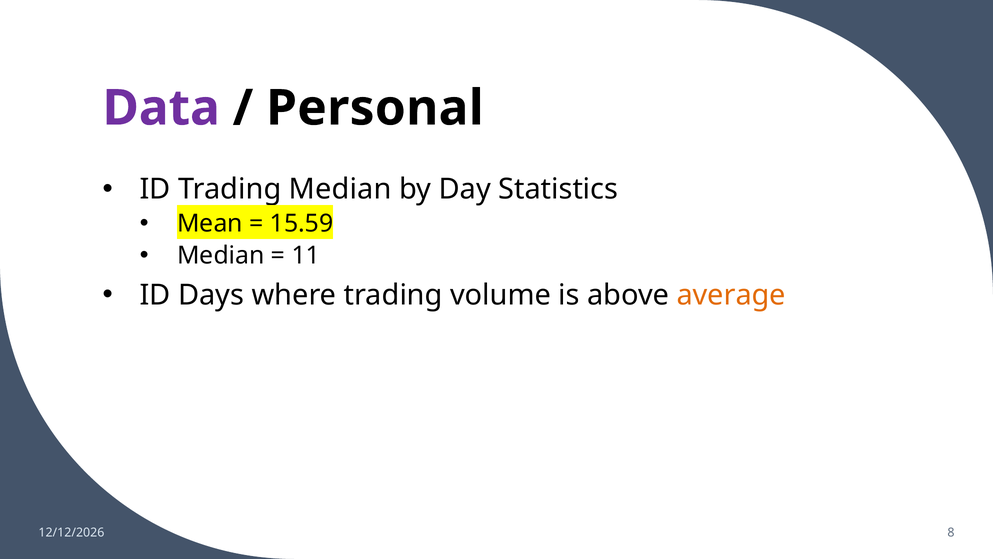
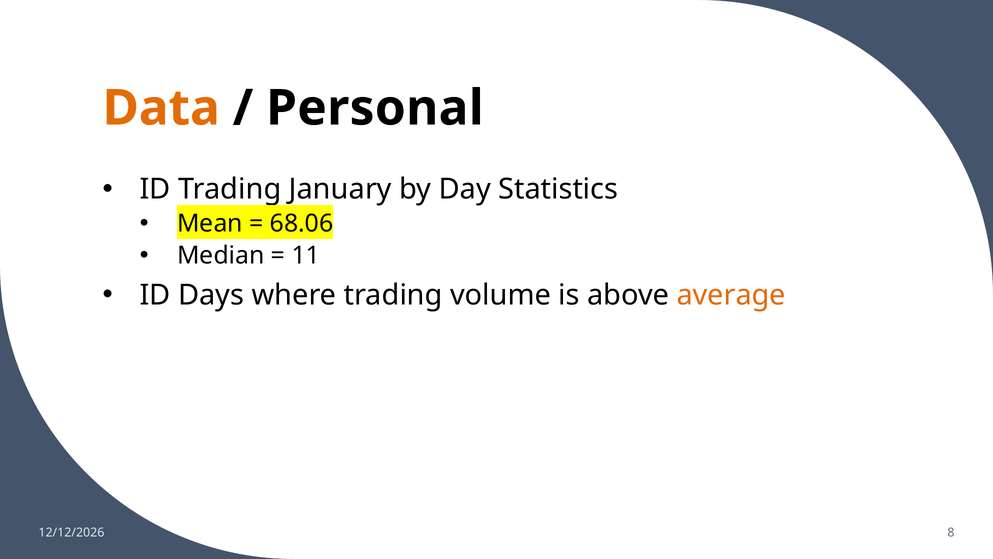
Data colour: purple -> orange (161, 108)
Median: Median -> January (340, 189)
15.59: 15.59 -> 68.06 (302, 223)
